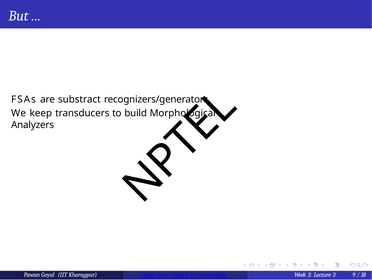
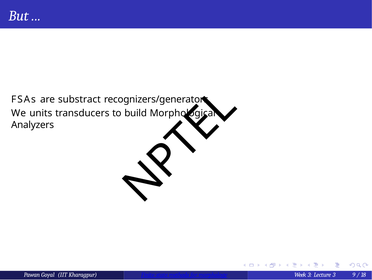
keep: keep -> units (41, 113)
